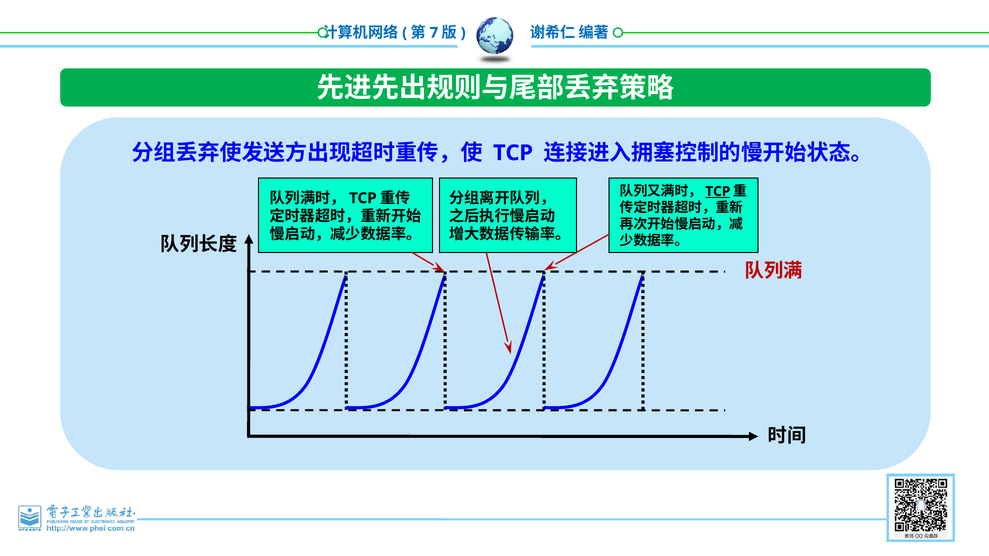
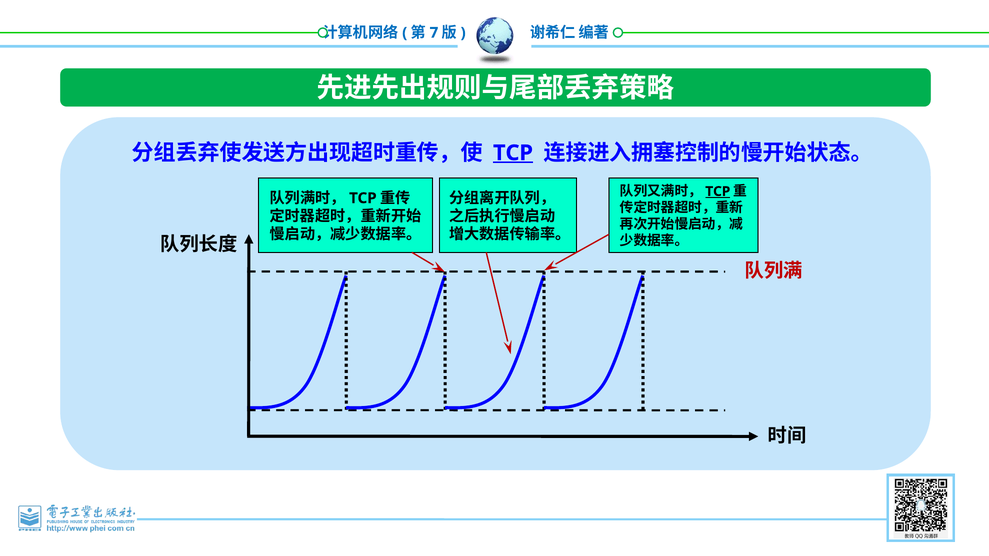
TCP underline: none -> present (513, 153)
